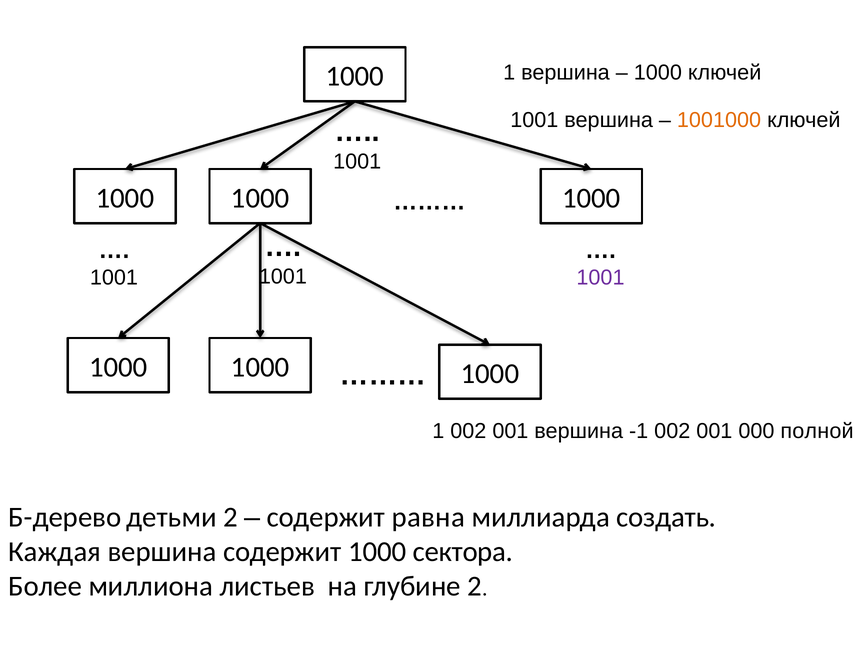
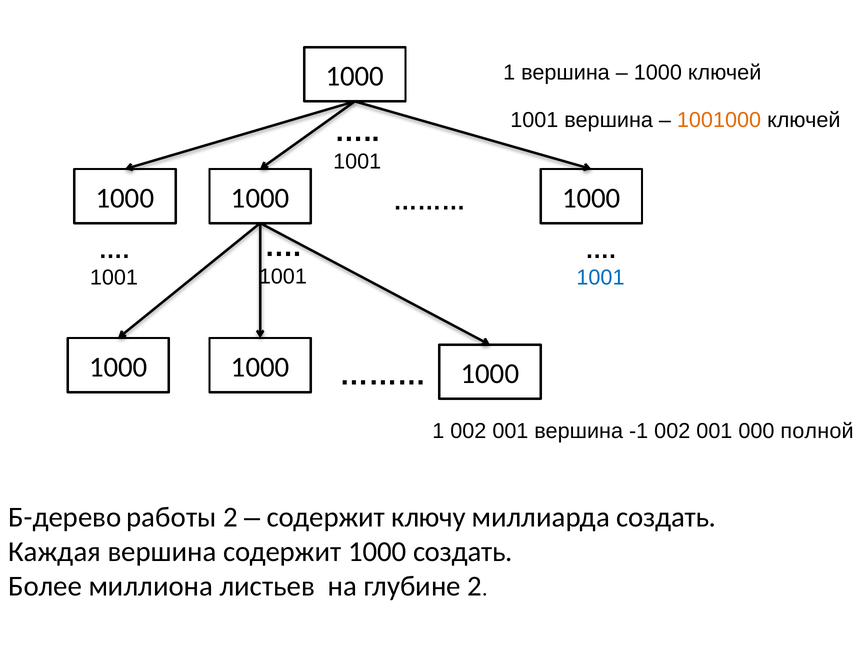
1001 colour: purple -> blue (601, 277)
детьми: детьми -> работы (171, 517)
равна: равна -> ключу (429, 517)
1000 сектора: сектора -> создать (463, 551)
